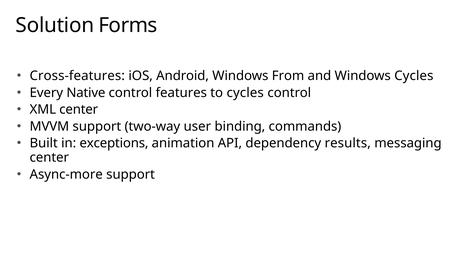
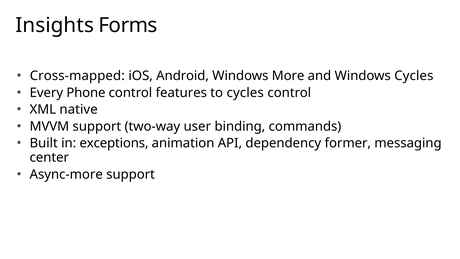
Solution: Solution -> Insights (55, 25)
Cross-features: Cross-features -> Cross-mapped (77, 76)
From: From -> More (288, 76)
Native: Native -> Phone (86, 93)
XML center: center -> native (79, 109)
results: results -> former (348, 143)
